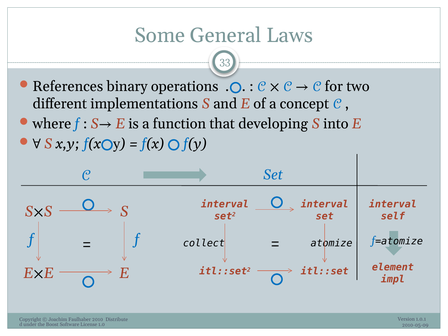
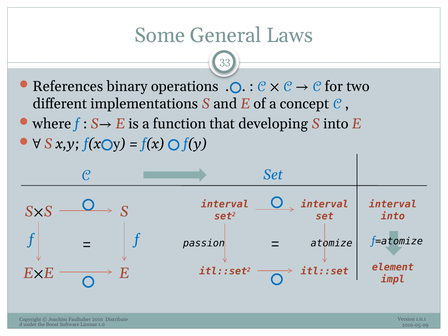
self: self -> into (393, 216)
collect: collect -> passion (204, 243)
